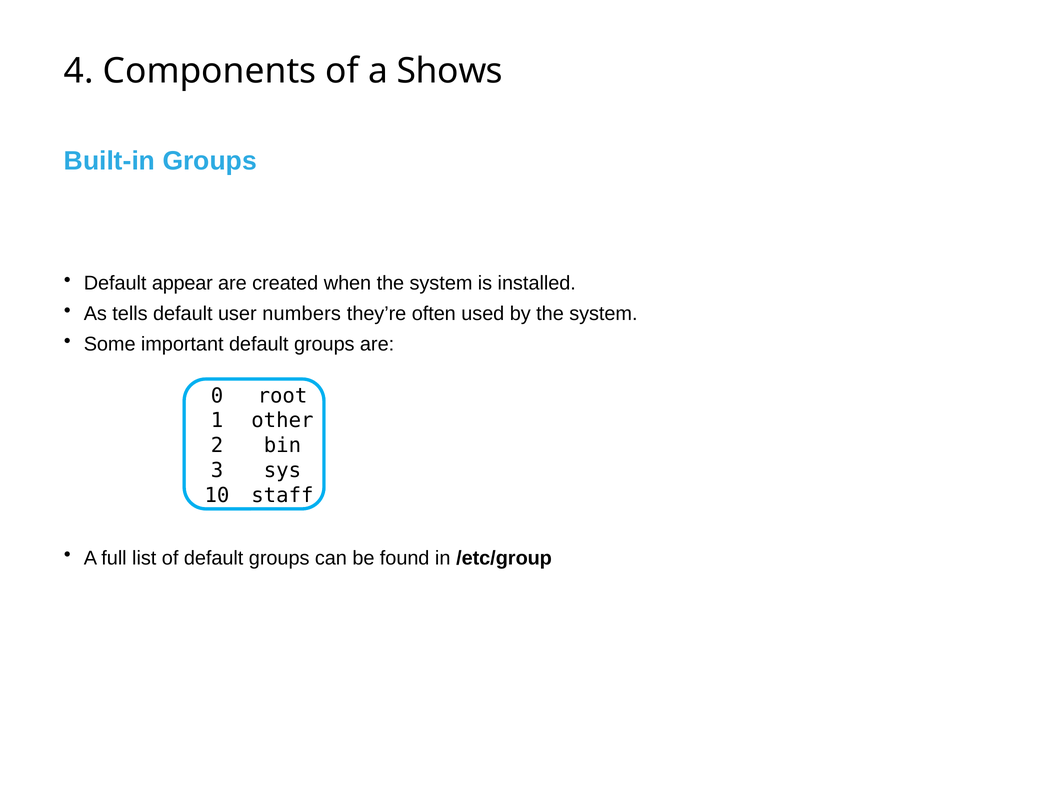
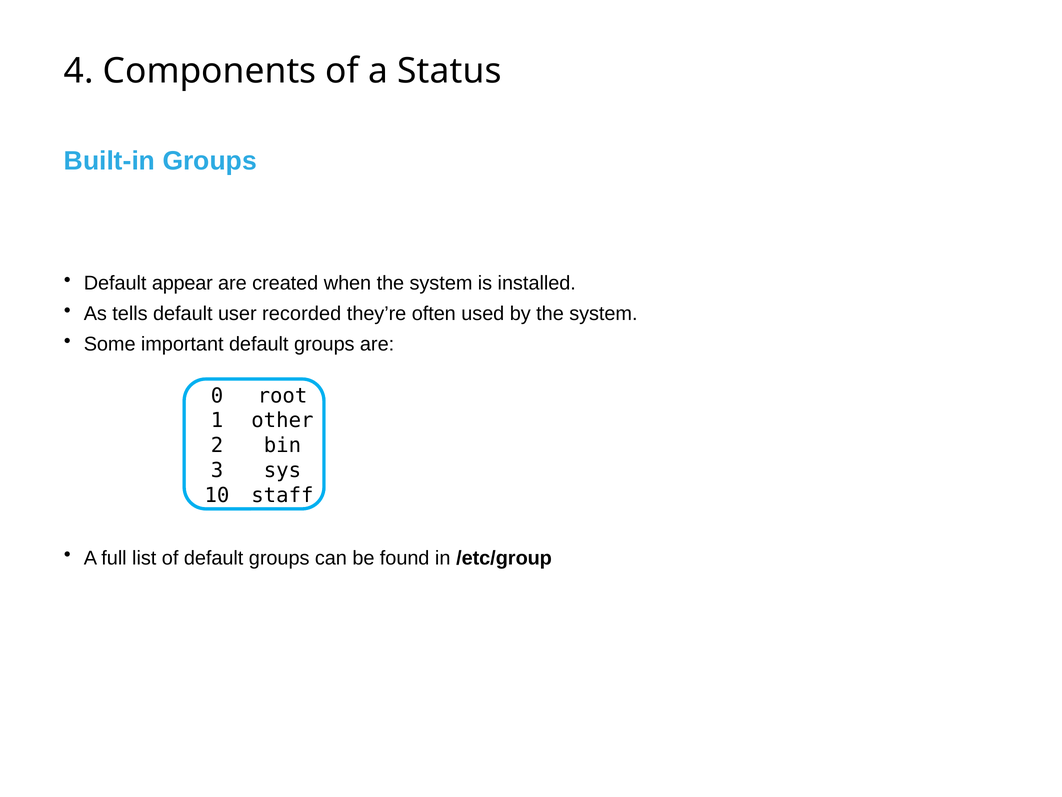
Shows: Shows -> Status (450, 71)
numbers: numbers -> recorded (302, 314)
